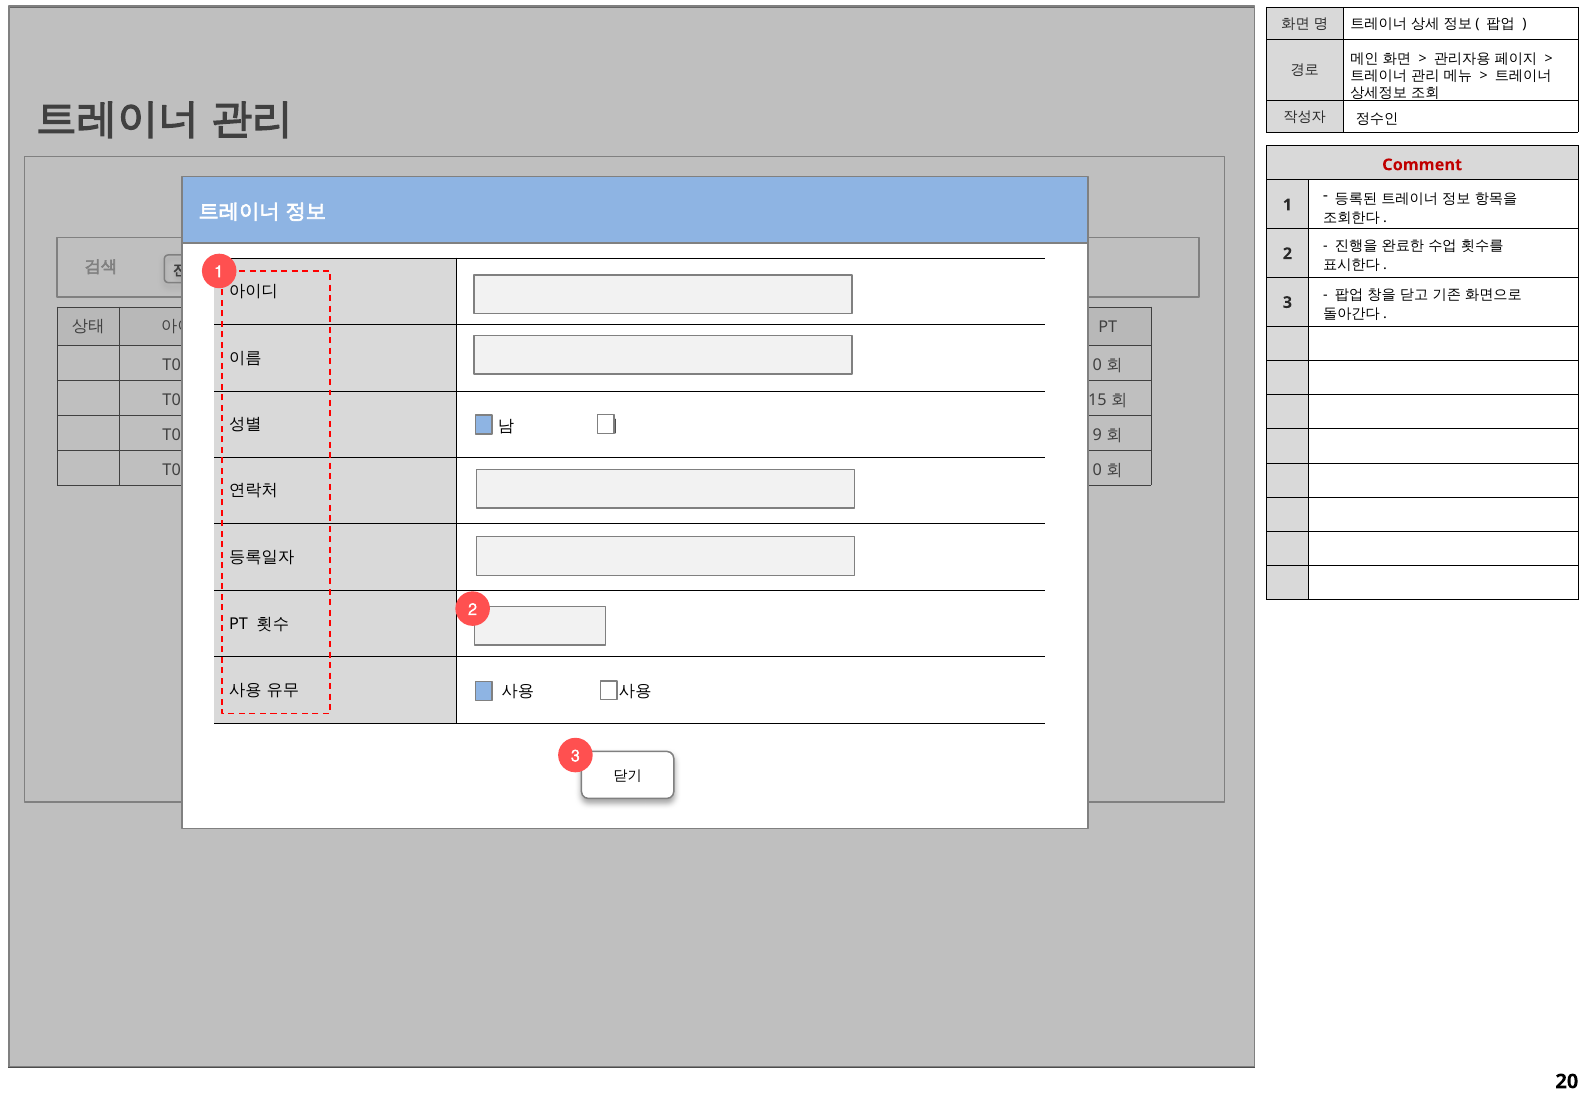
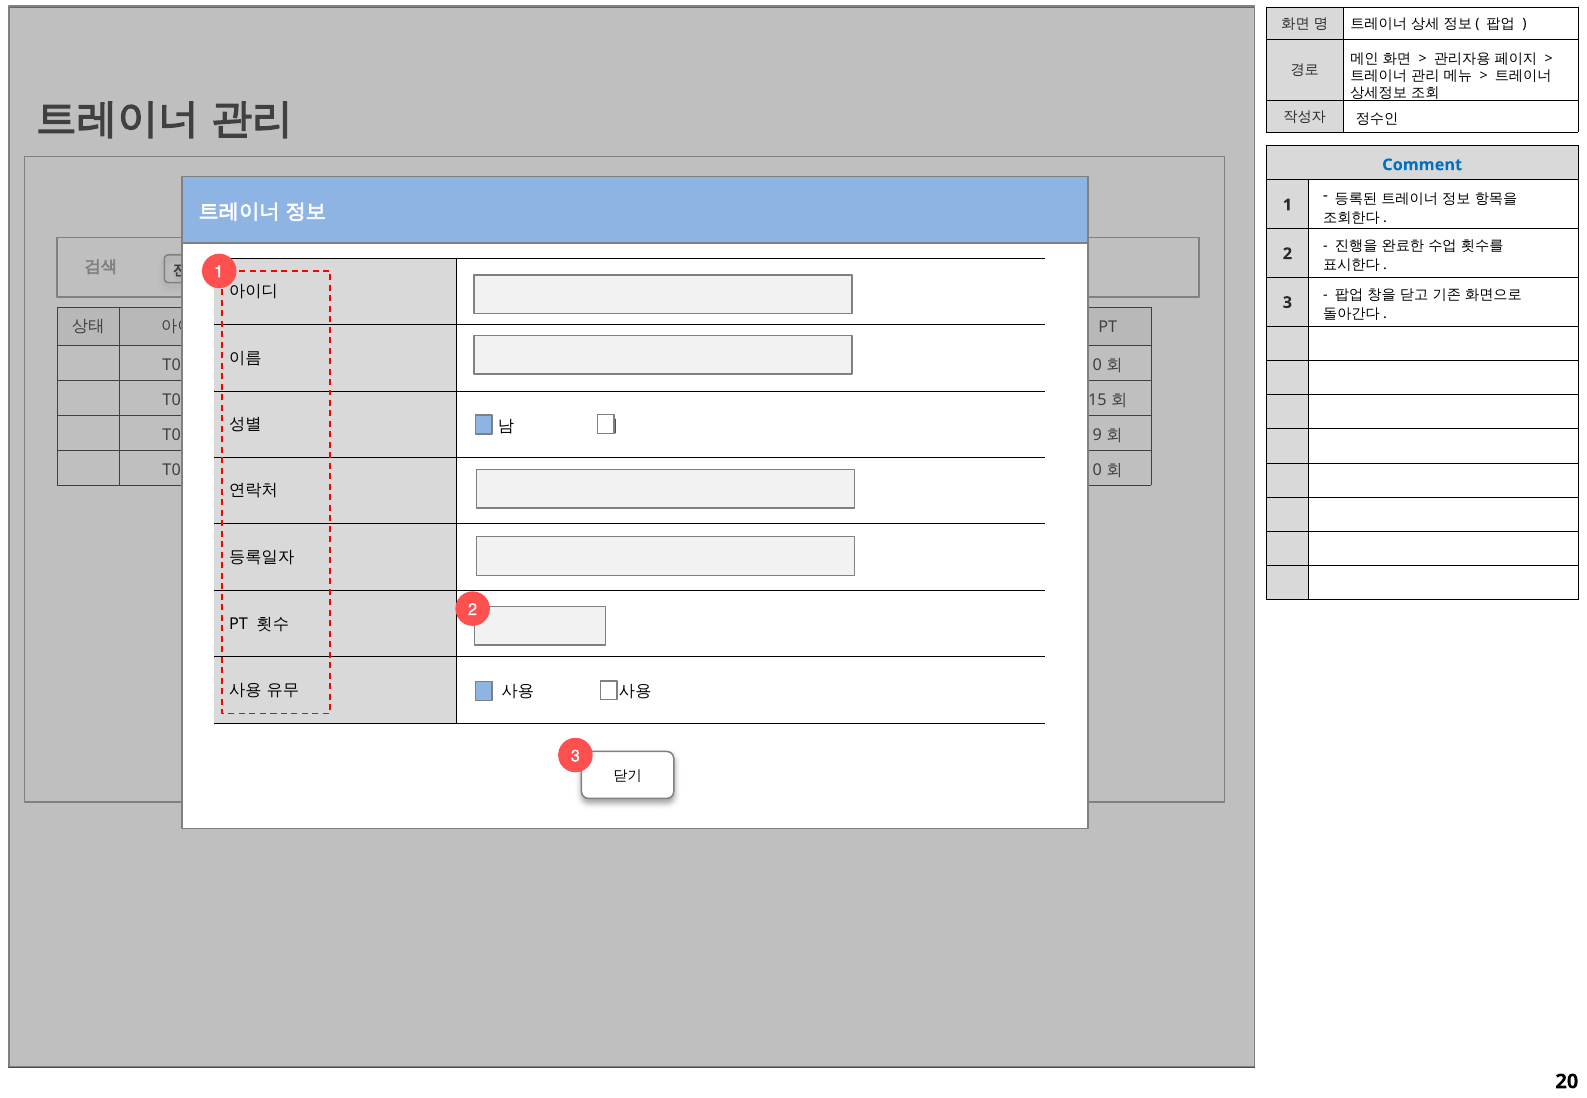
Comment colour: red -> blue (1422, 165)
